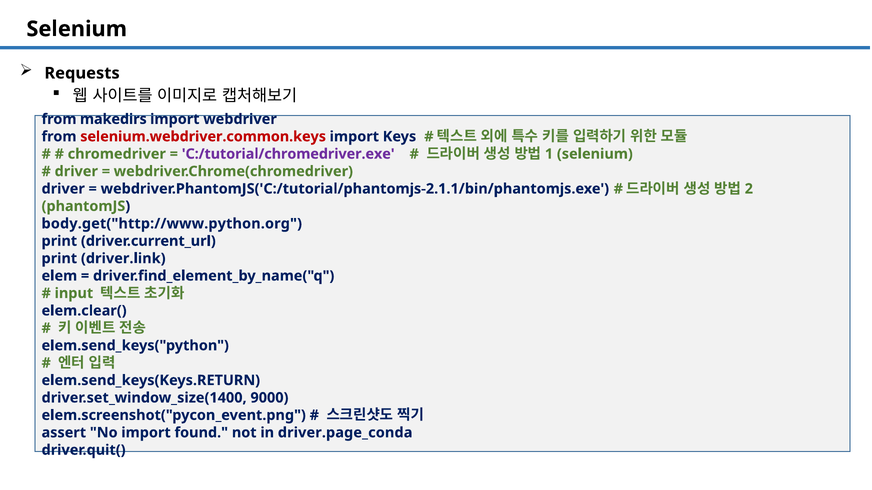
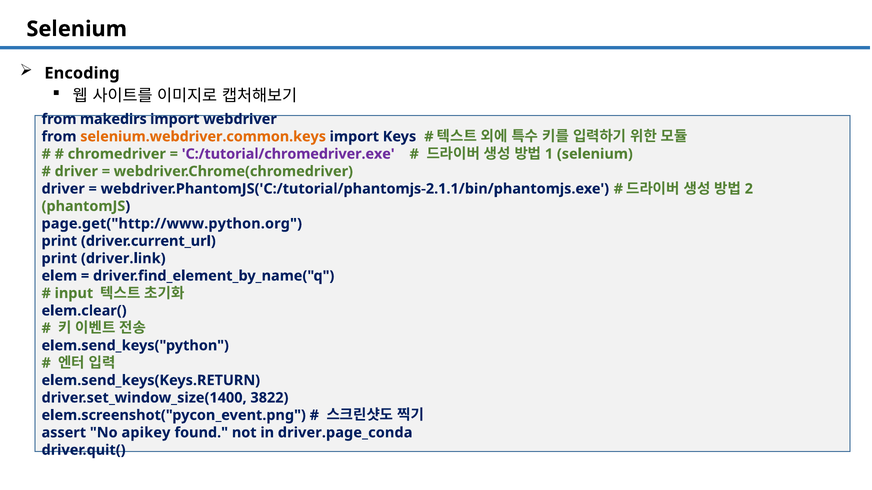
Requests: Requests -> Encoding (82, 73)
selenium.webdriver.common.keys colour: red -> orange (203, 137)
body.get("http://www.python.org: body.get("http://www.python.org -> page.get("http://www.python.org (172, 224)
9000: 9000 -> 3822 (269, 398)
No import: import -> apikey (146, 433)
